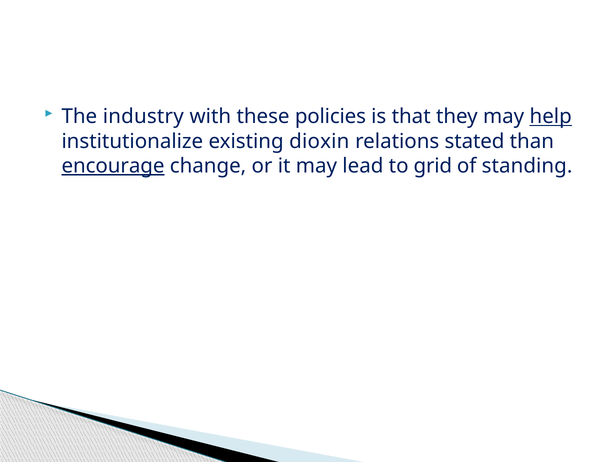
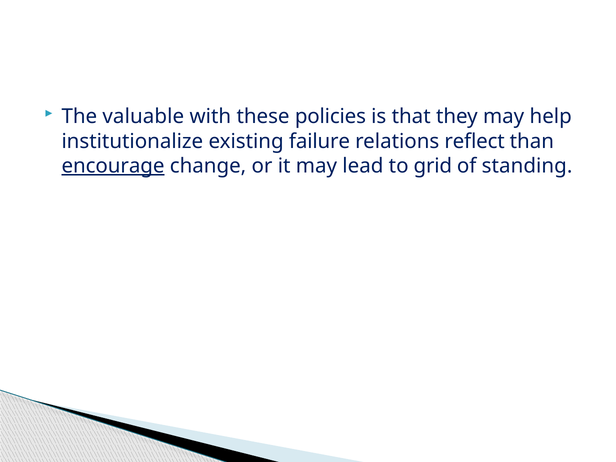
industry: industry -> valuable (143, 117)
help underline: present -> none (551, 117)
dioxin: dioxin -> failure (319, 141)
stated: stated -> reﬂect (475, 141)
